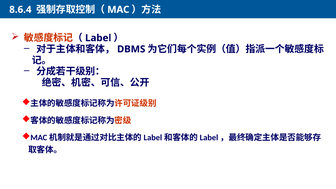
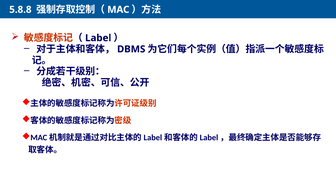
8.6.4: 8.6.4 -> 5.8.8 (20, 10)
